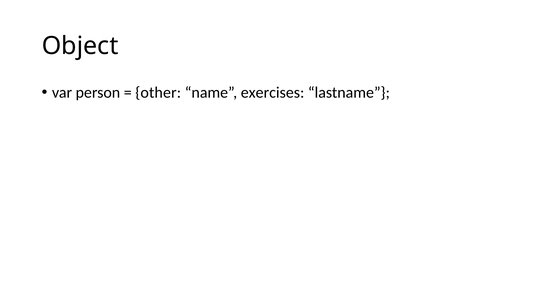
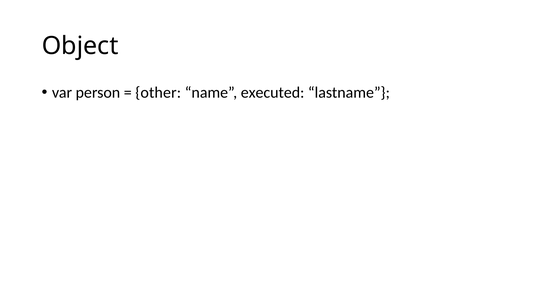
exercises: exercises -> executed (273, 92)
